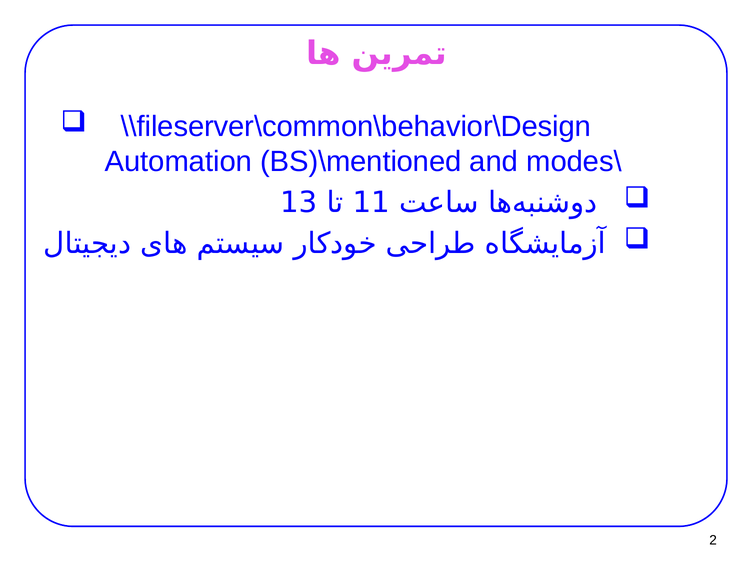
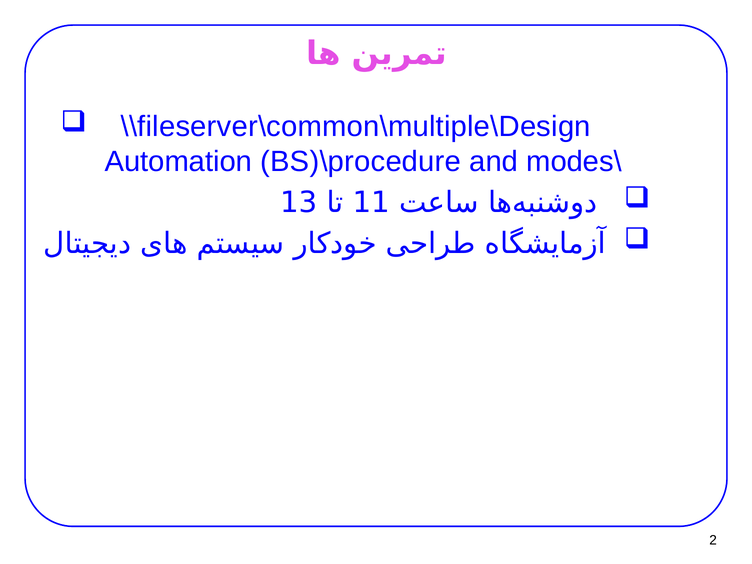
\\fileserver\common\behavior\Design: \\fileserver\common\behavior\Design -> \\fileserver\common\multiple\Design (356, 127)
BS)\mentioned: BS)\mentioned -> BS)\procedure (361, 162)
